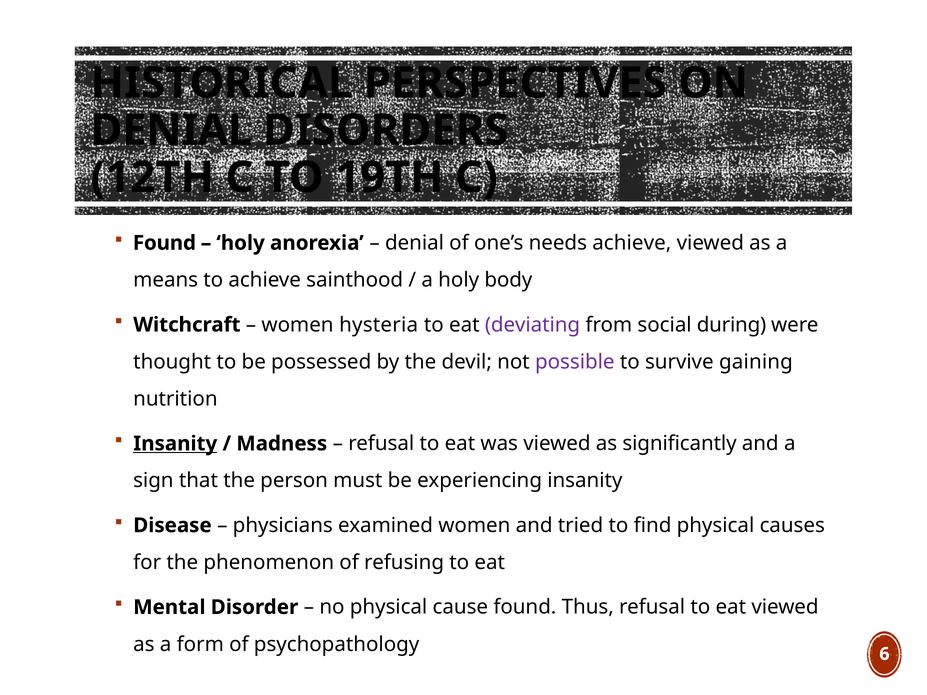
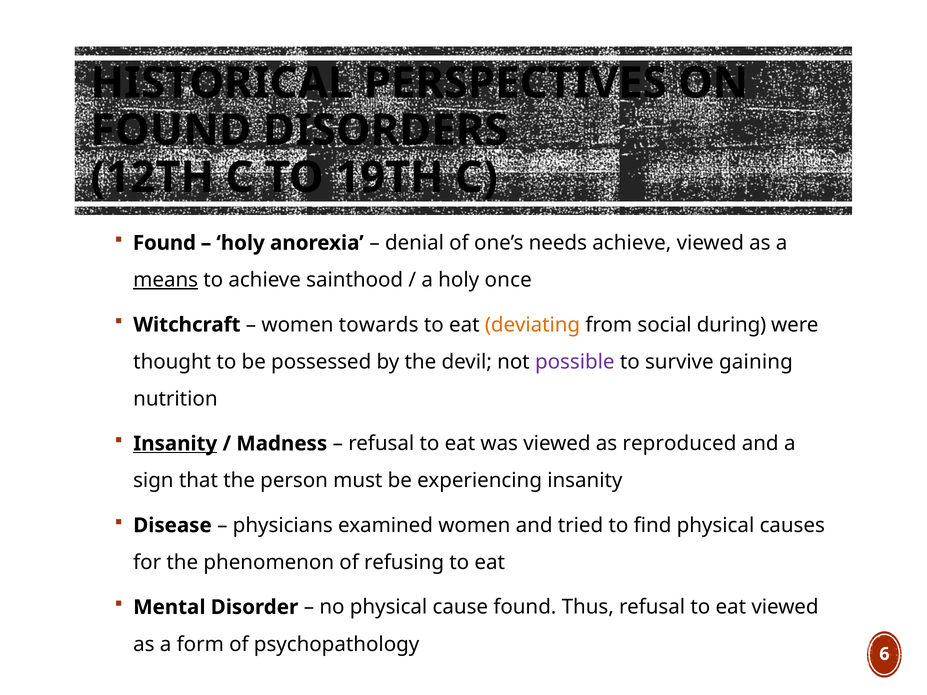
DENIAL: DENIAL -> FOUND (171, 130)
means underline: none -> present (166, 280)
body: body -> once (508, 280)
hysteria: hysteria -> towards (379, 325)
deviating colour: purple -> orange (533, 325)
significantly: significantly -> reproduced (679, 444)
